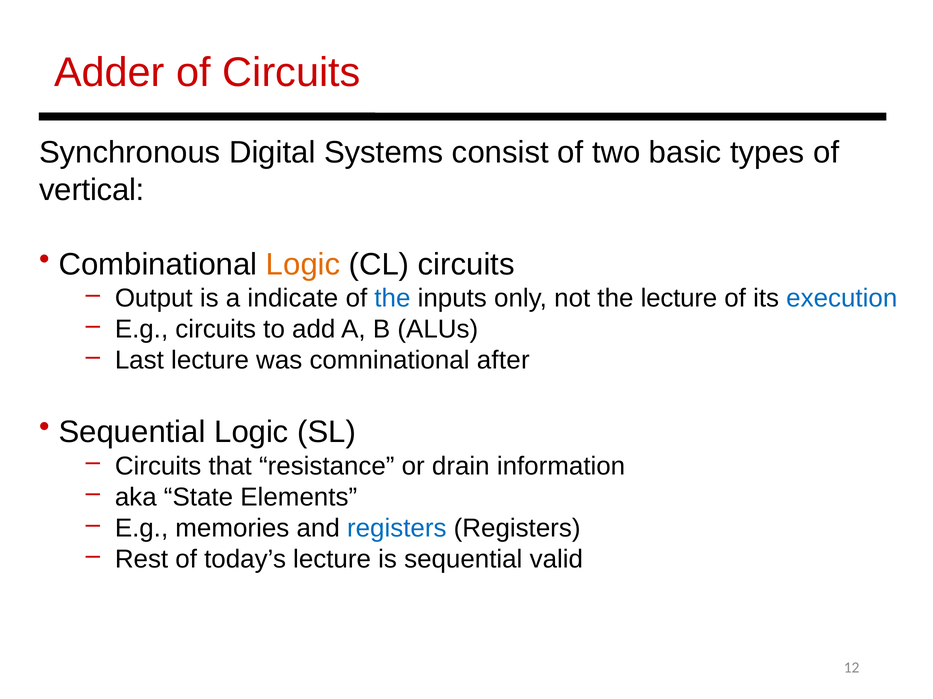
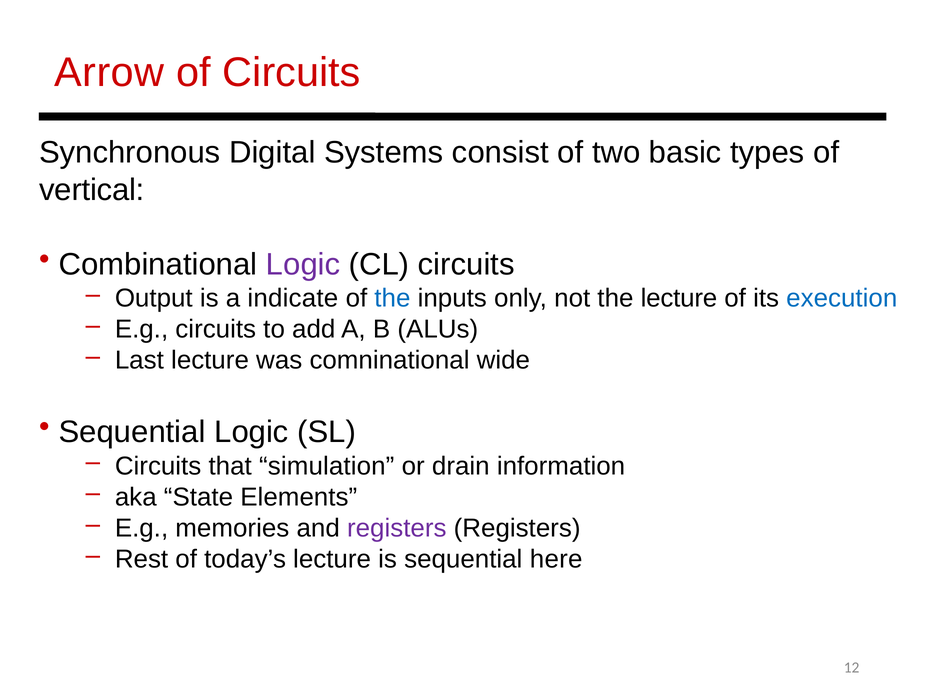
Adder: Adder -> Arrow (109, 73)
Logic colour: orange -> purple (303, 265)
after: after -> wide (503, 361)
resistance: resistance -> simulation (327, 467)
registers colour: blue -> purple (397, 529)
valid: valid -> here (556, 560)
